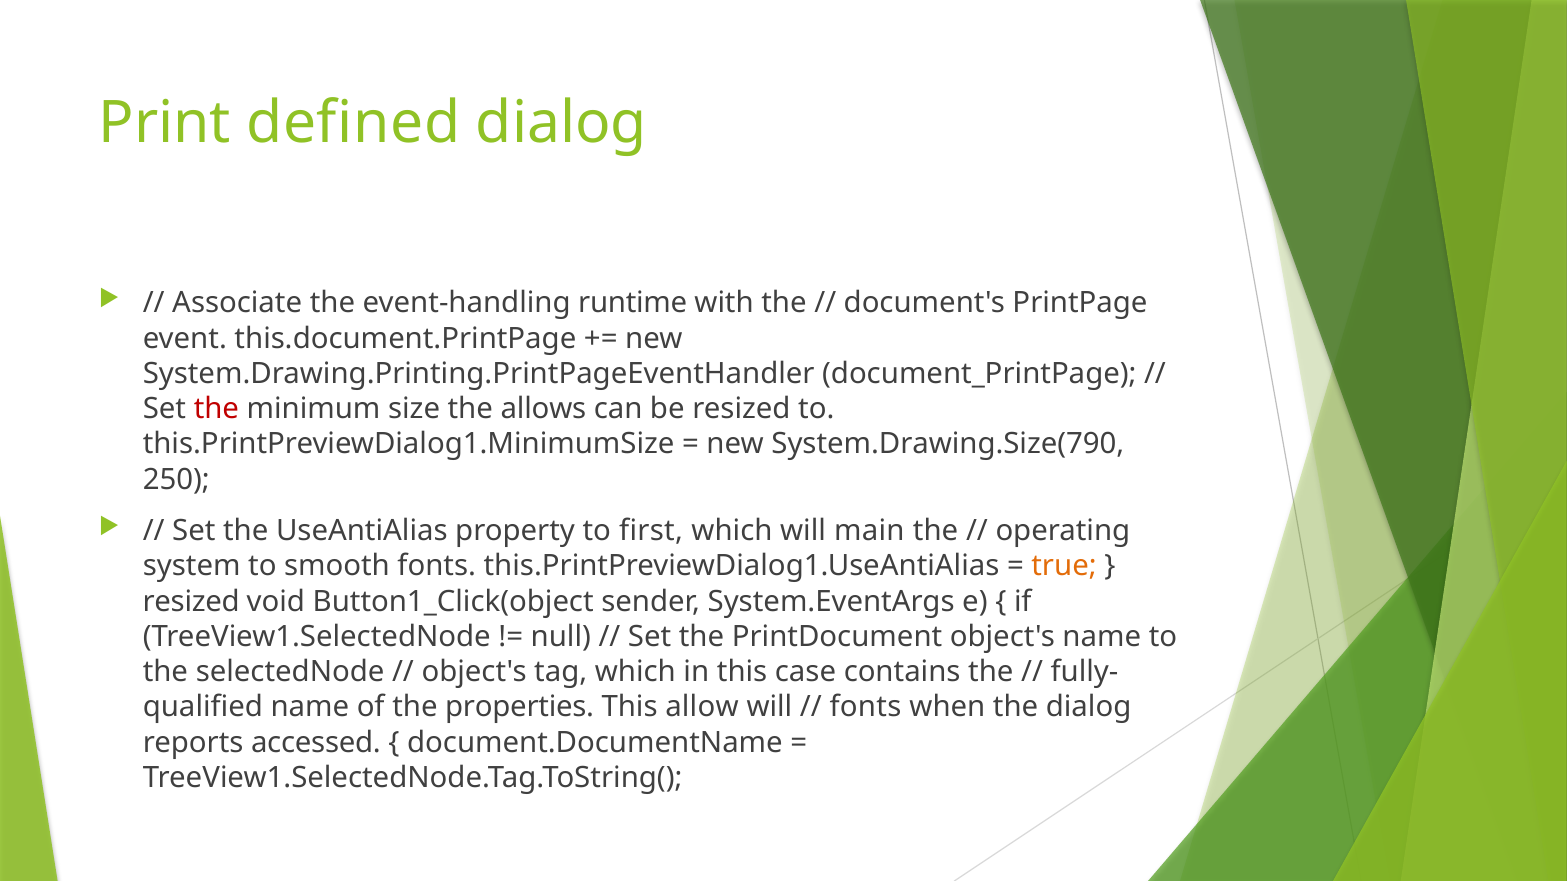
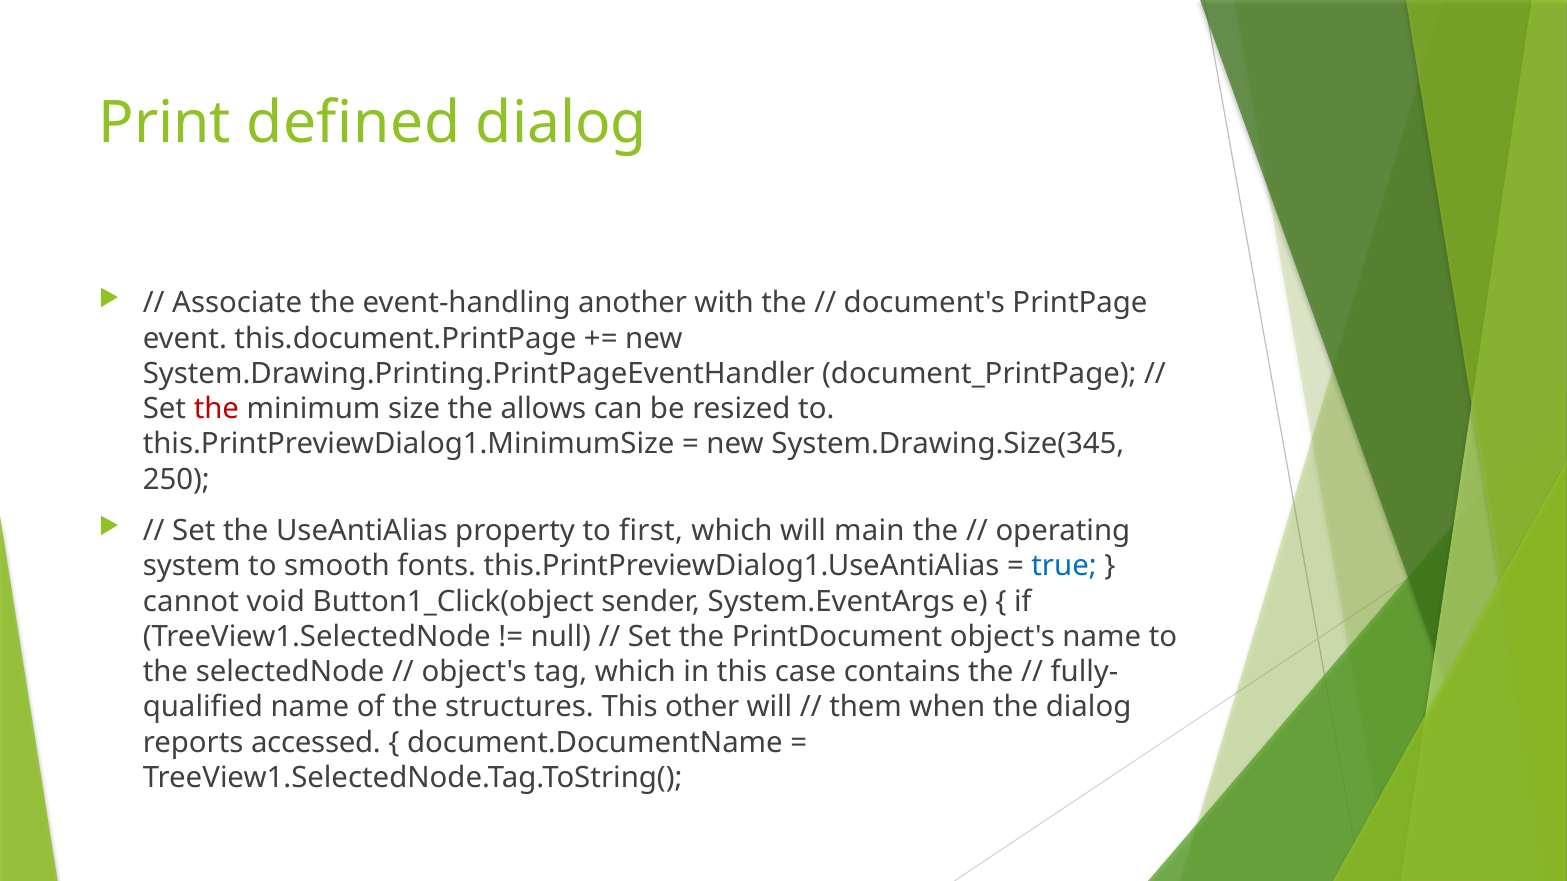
runtime: runtime -> another (633, 303)
System.Drawing.Size(790: System.Drawing.Size(790 -> System.Drawing.Size(345 (948, 444)
true colour: orange -> blue (1064, 566)
resized: resized -> cannot (191, 602)
properties: properties -> structures (519, 707)
allow: allow -> other (702, 707)
fonts: fonts -> them (866, 707)
